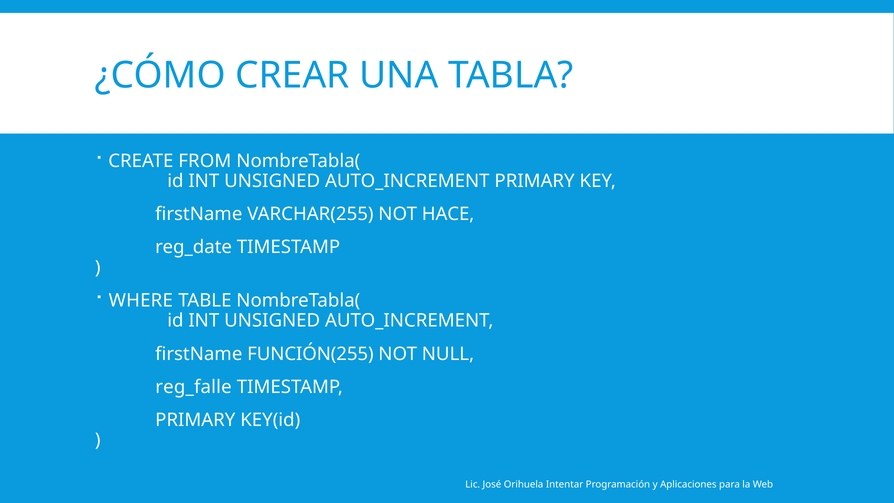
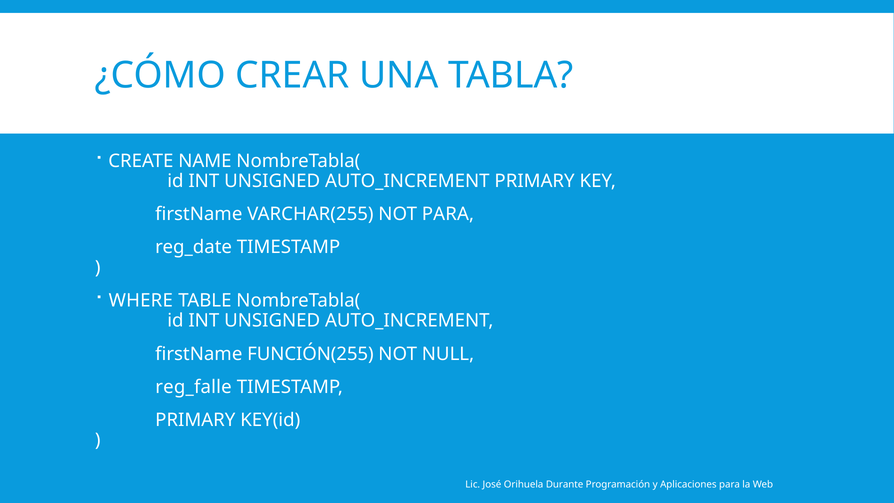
FROM: FROM -> NAME (205, 161)
NOT HACE: HACE -> PARA (448, 214)
Intentar: Intentar -> Durante (565, 484)
